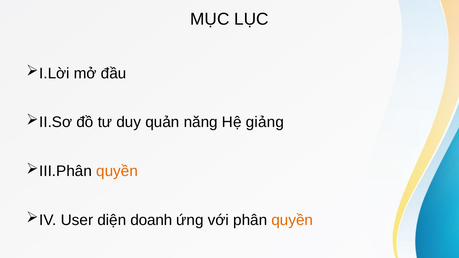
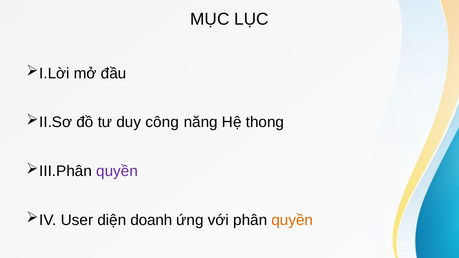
quản: quản -> công (162, 122)
giảng: giảng -> thong (265, 122)
quyền colour: orange -> purple (117, 171)
